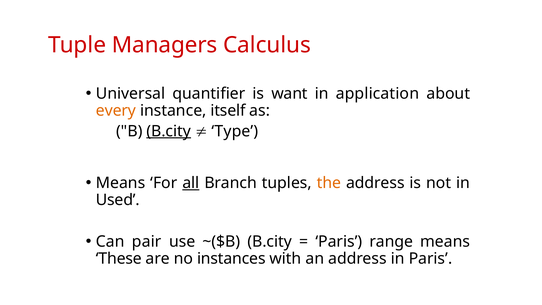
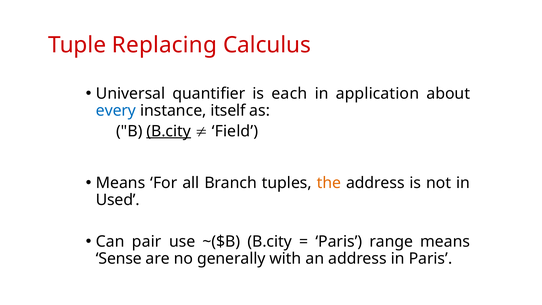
Managers: Managers -> Replacing (164, 45)
want: want -> each (289, 94)
every colour: orange -> blue (116, 111)
Type: Type -> Field (235, 131)
all underline: present -> none (191, 183)
These: These -> Sense (119, 259)
instances: instances -> generally (231, 259)
